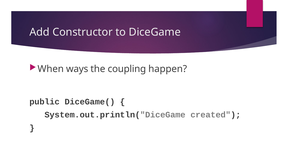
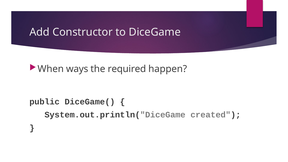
coupling: coupling -> required (127, 69)
